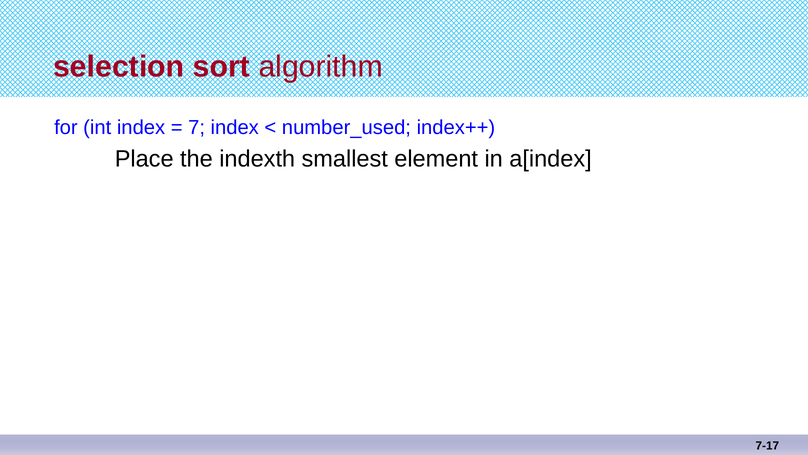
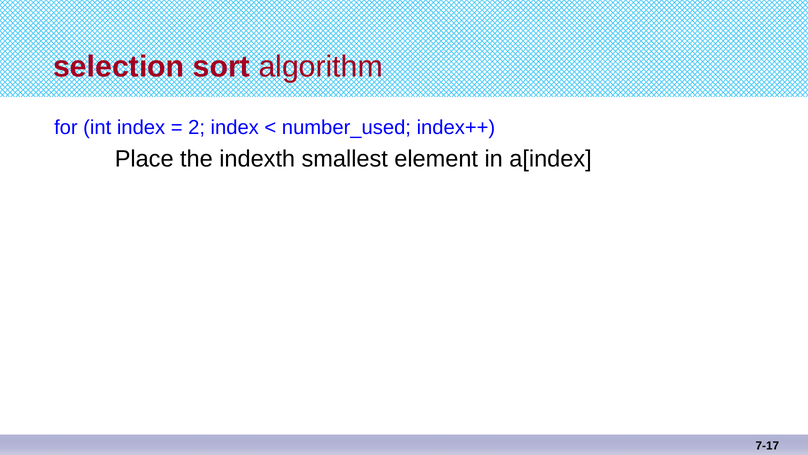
7: 7 -> 2 (197, 128)
